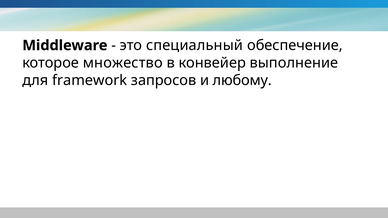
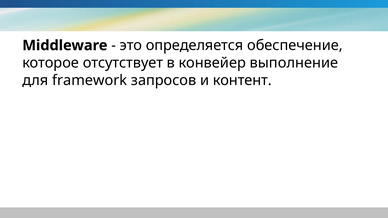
специальный: специальный -> определяется (195, 45)
множество: множество -> отсутствует (123, 63)
любому: любому -> контент (242, 80)
